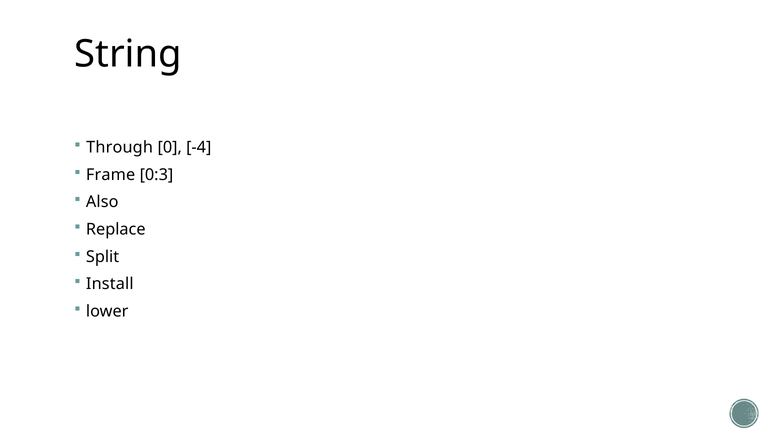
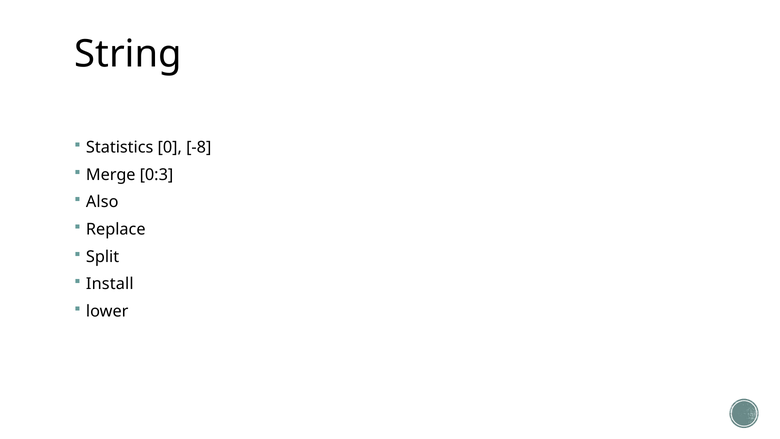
Through: Through -> Statistics (120, 147)
-4: -4 -> -8 (199, 147)
Frame: Frame -> Merge (111, 175)
